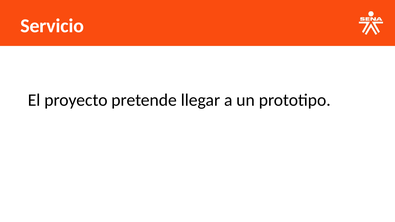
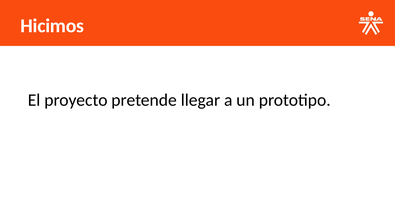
Servicio: Servicio -> Hicimos (52, 26)
